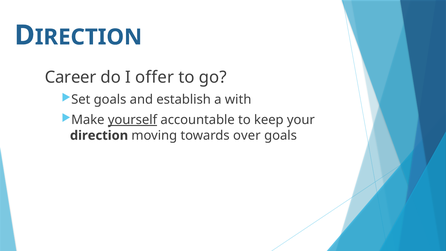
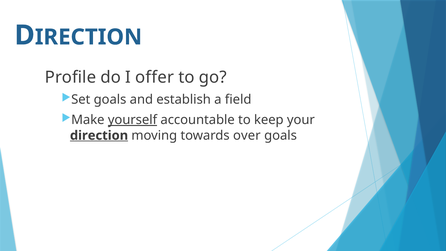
Career: Career -> Profile (70, 77)
with: with -> field (238, 100)
direction underline: none -> present (99, 135)
